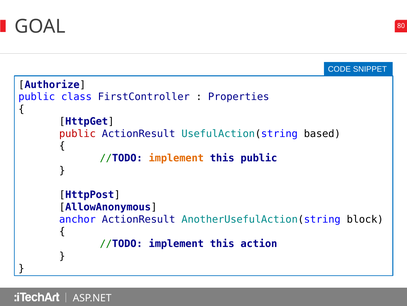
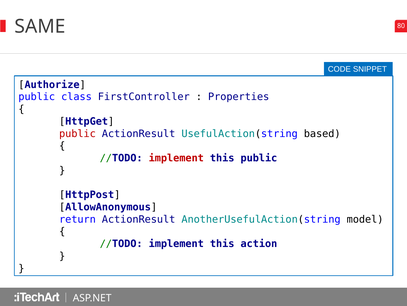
GOAL: GOAL -> SAME (40, 27)
implement colour: orange -> red (176, 158)
anchor: anchor -> return (77, 219)
block: block -> model (365, 219)
